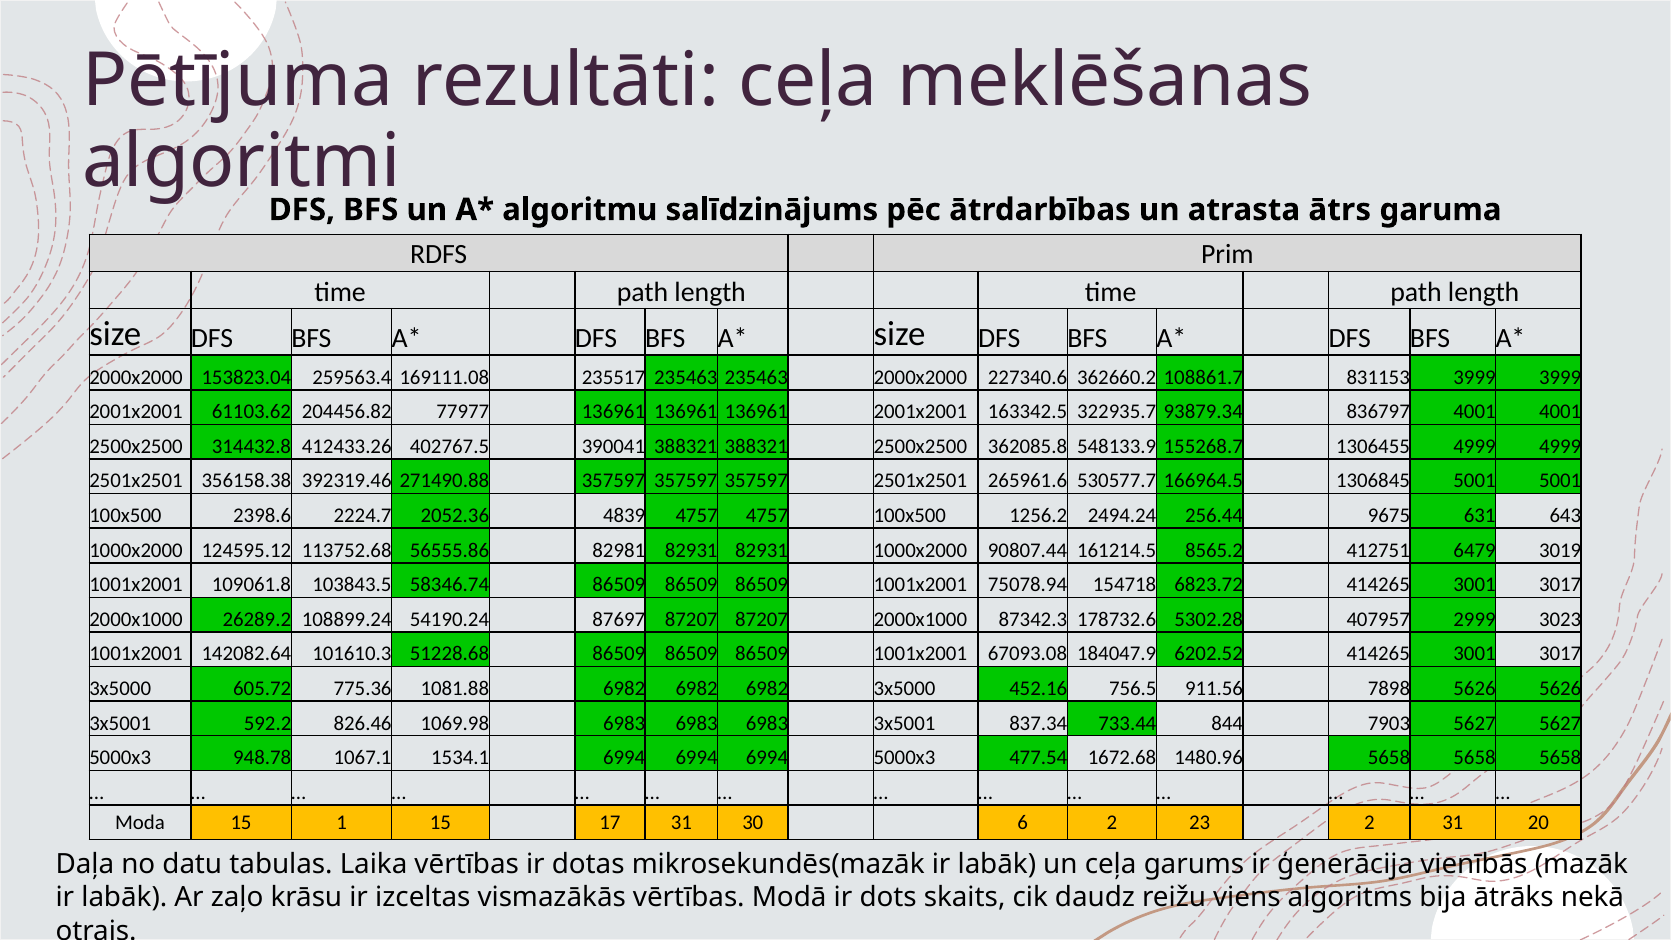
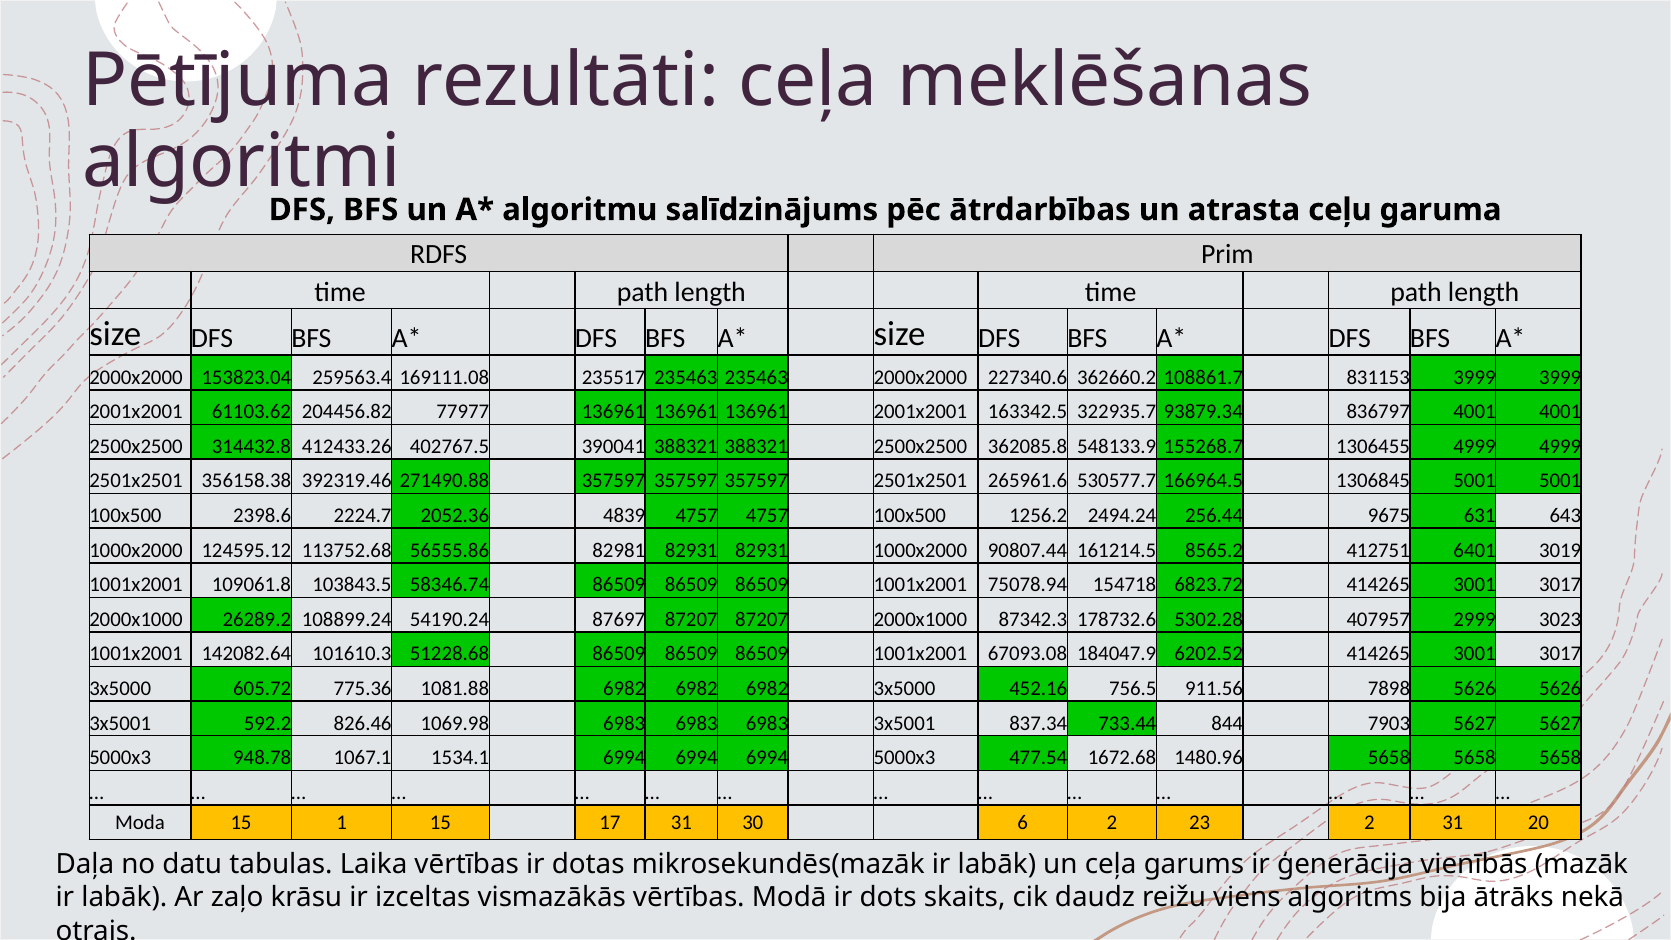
ātrs: ātrs -> ceļu (1340, 210)
6479: 6479 -> 6401 (1475, 550)
